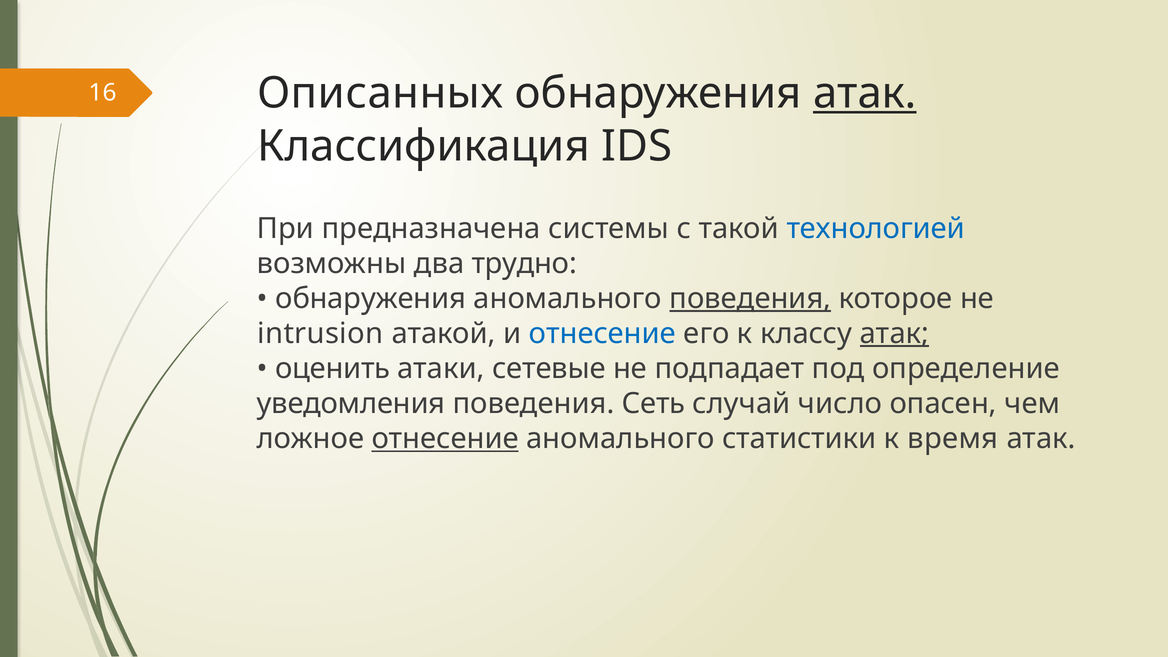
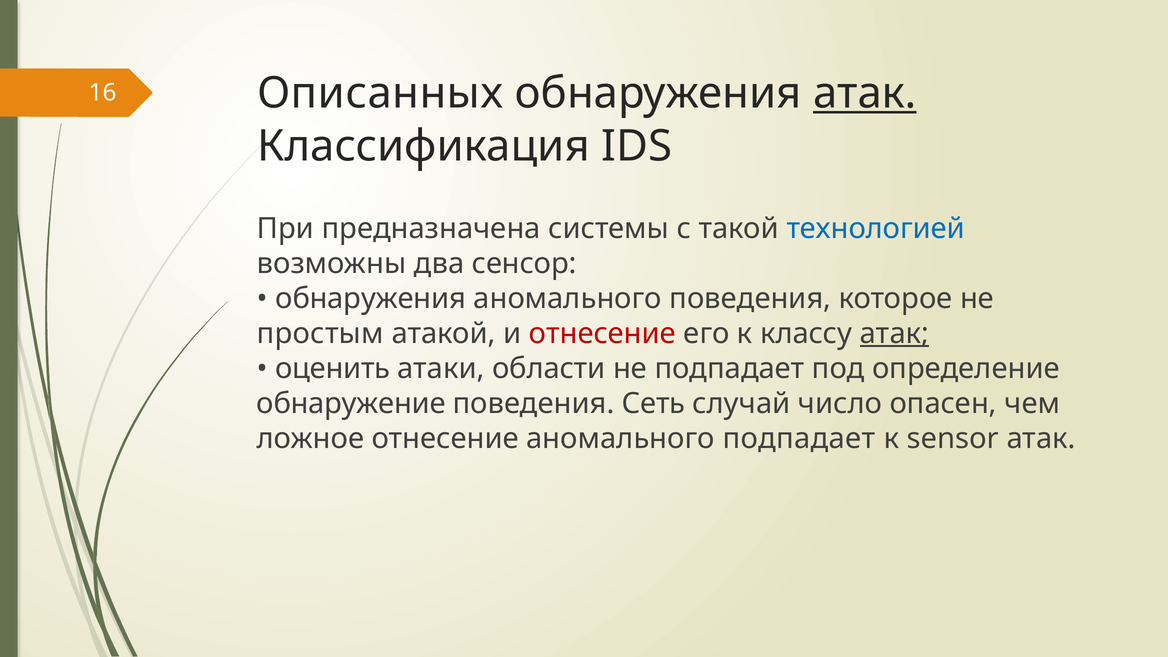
трудно: трудно -> сенсор (524, 263)
поведения underline: present -> none (750, 298)
intrusion: intrusion -> простым (320, 333)
отнесение colour: blue -> red (602, 333)
сетевые: сетевые -> области (549, 369)
уведомления: уведомления -> обнаружение (351, 404)
отнесение underline: present -> none (445, 439)
аномального статистики: статистики -> подпадает (799, 439)
время: время -> sensor (953, 439)
